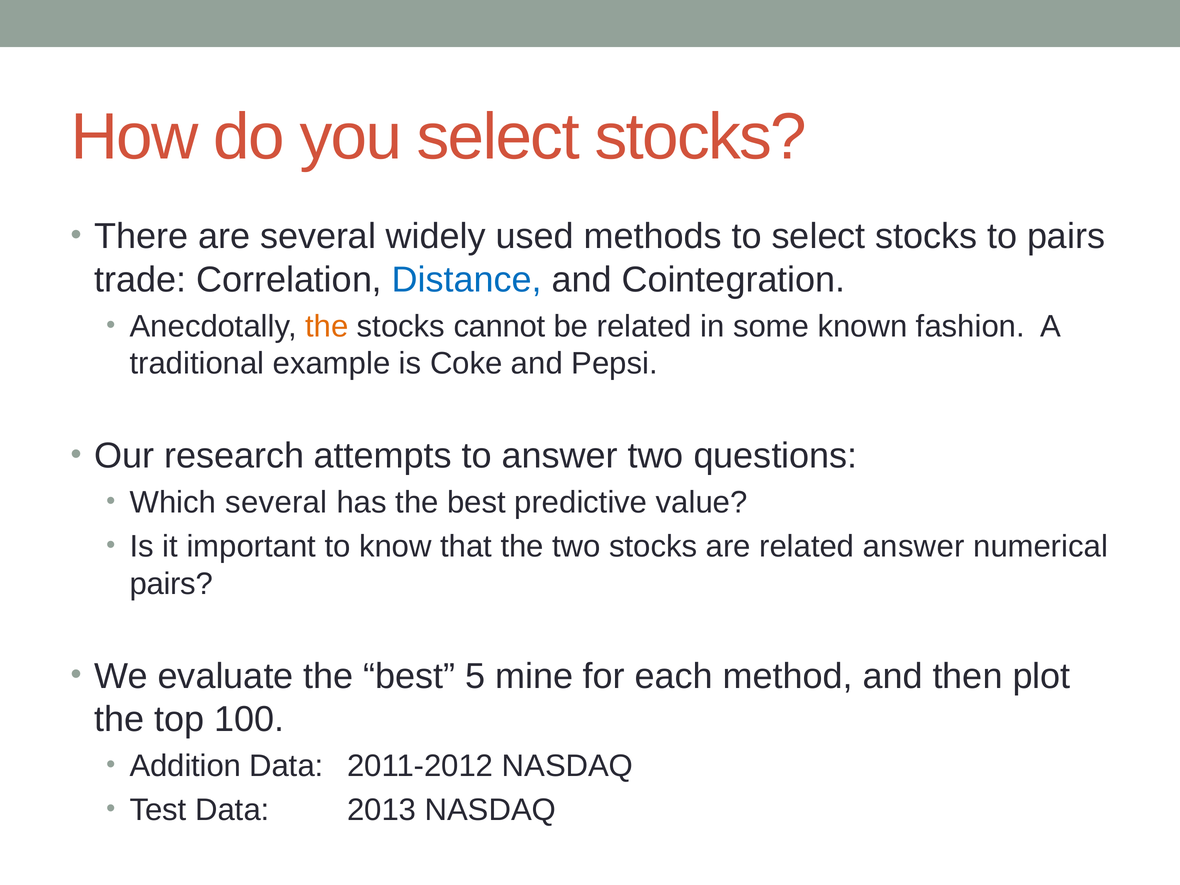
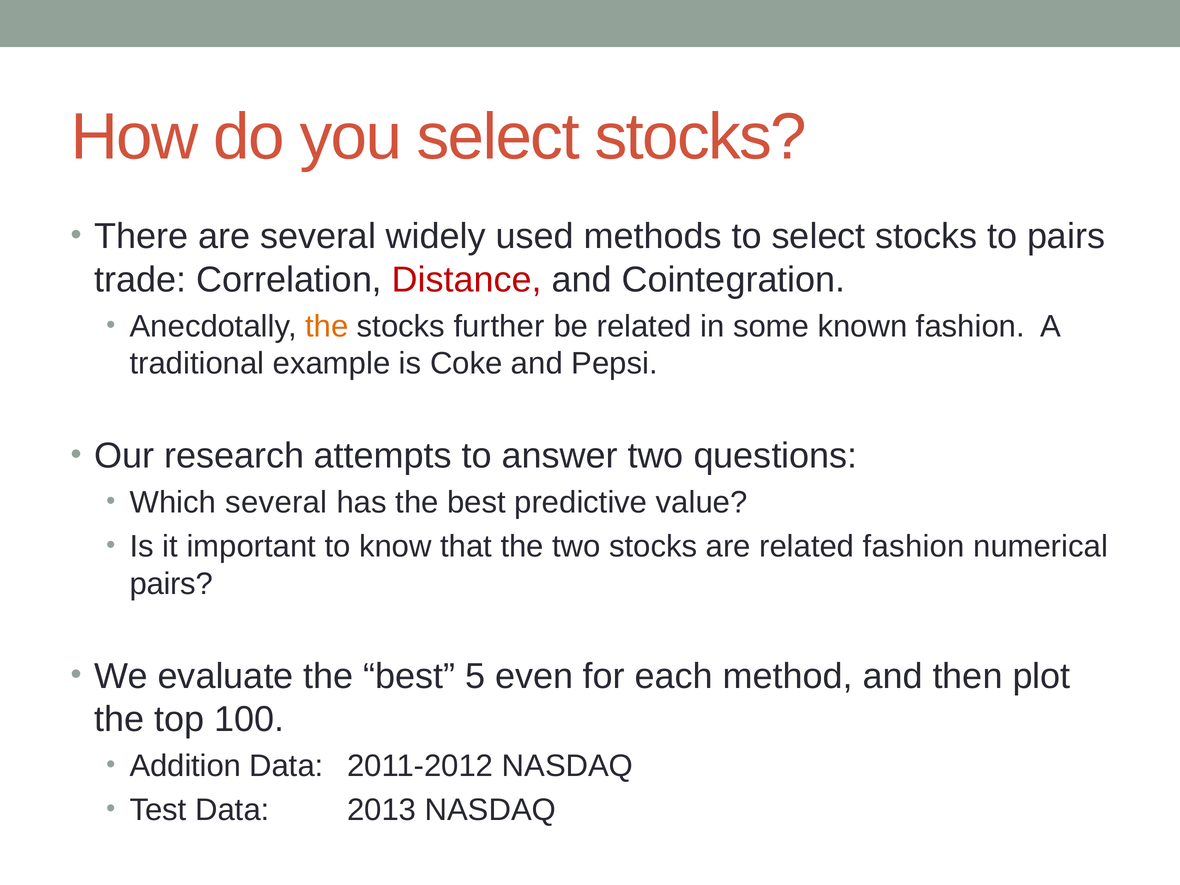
Distance colour: blue -> red (467, 280)
cannot: cannot -> further (499, 326)
related answer: answer -> fashion (914, 546)
mine: mine -> even (534, 676)
